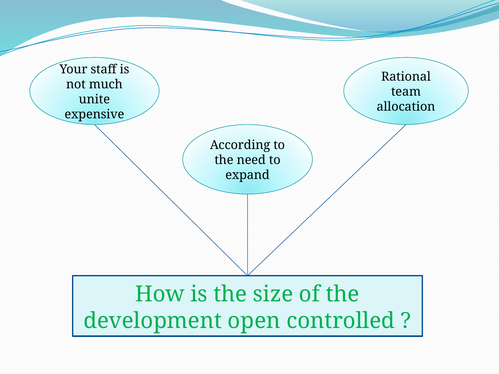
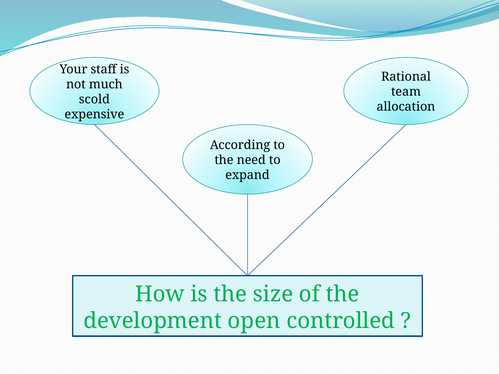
unite: unite -> scold (94, 99)
